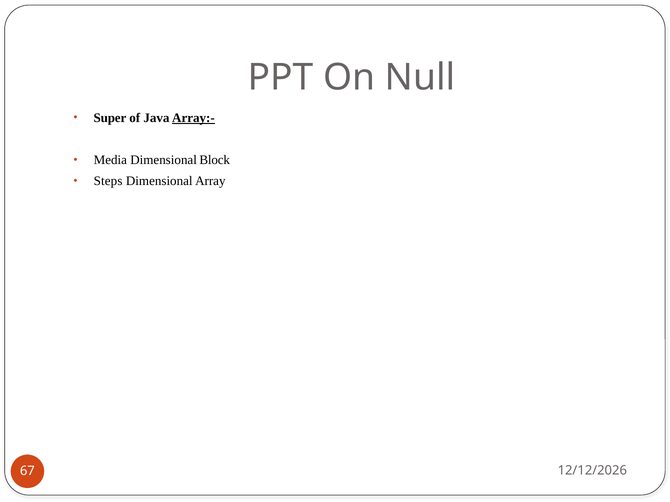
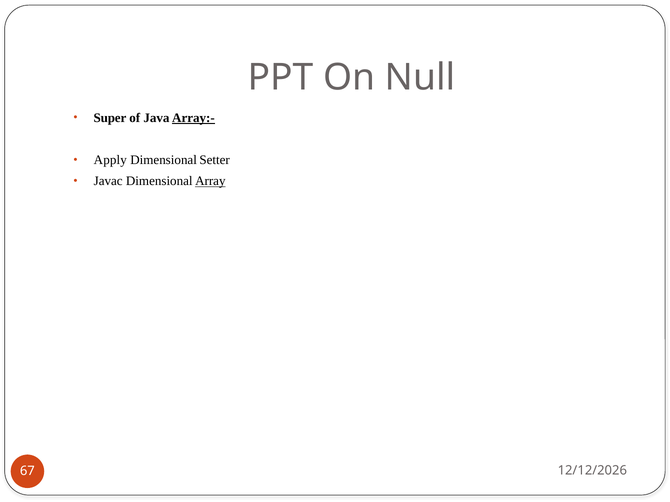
Media: Media -> Apply (110, 160)
Block: Block -> Setter (215, 160)
Steps: Steps -> Javac (108, 181)
Array underline: none -> present (210, 181)
